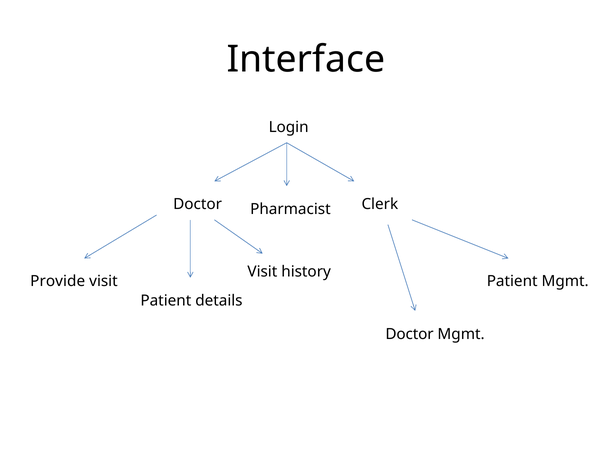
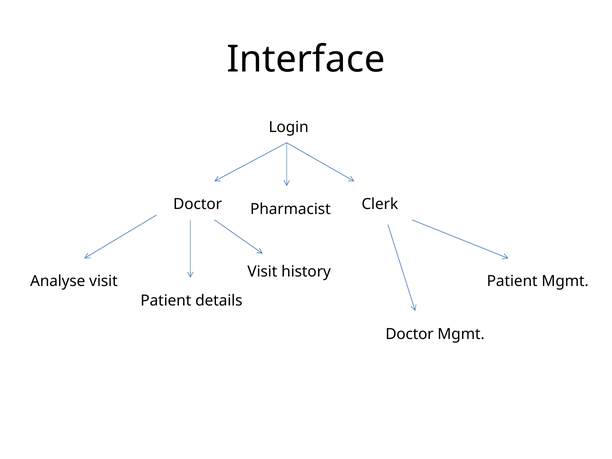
Provide: Provide -> Analyse (58, 281)
